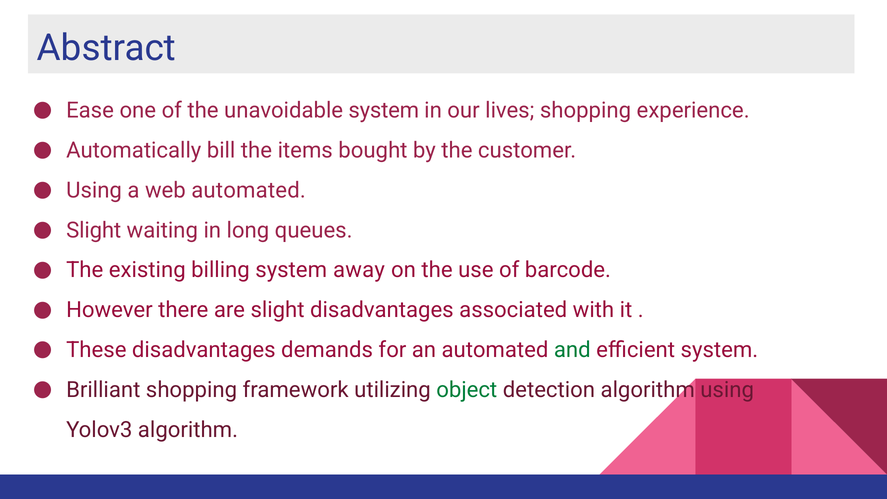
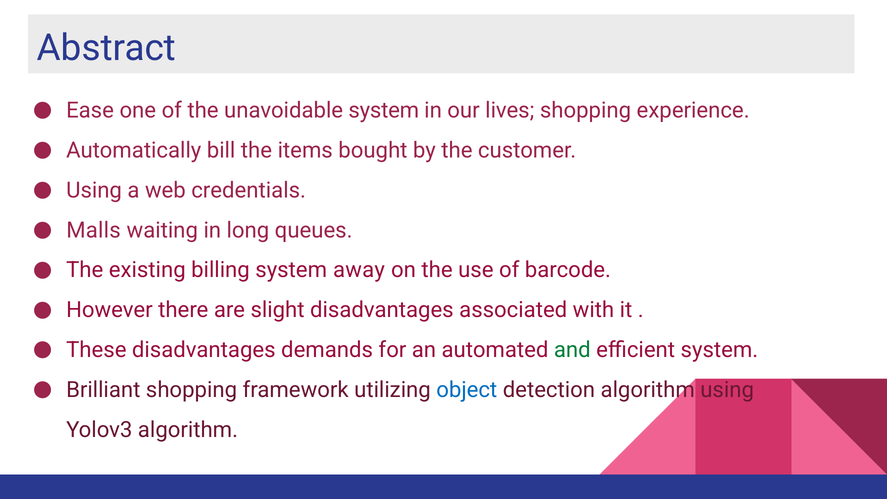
web automated: automated -> credentials (249, 190)
Slight: Slight -> Malls (94, 230)
object colour: green -> blue (467, 390)
